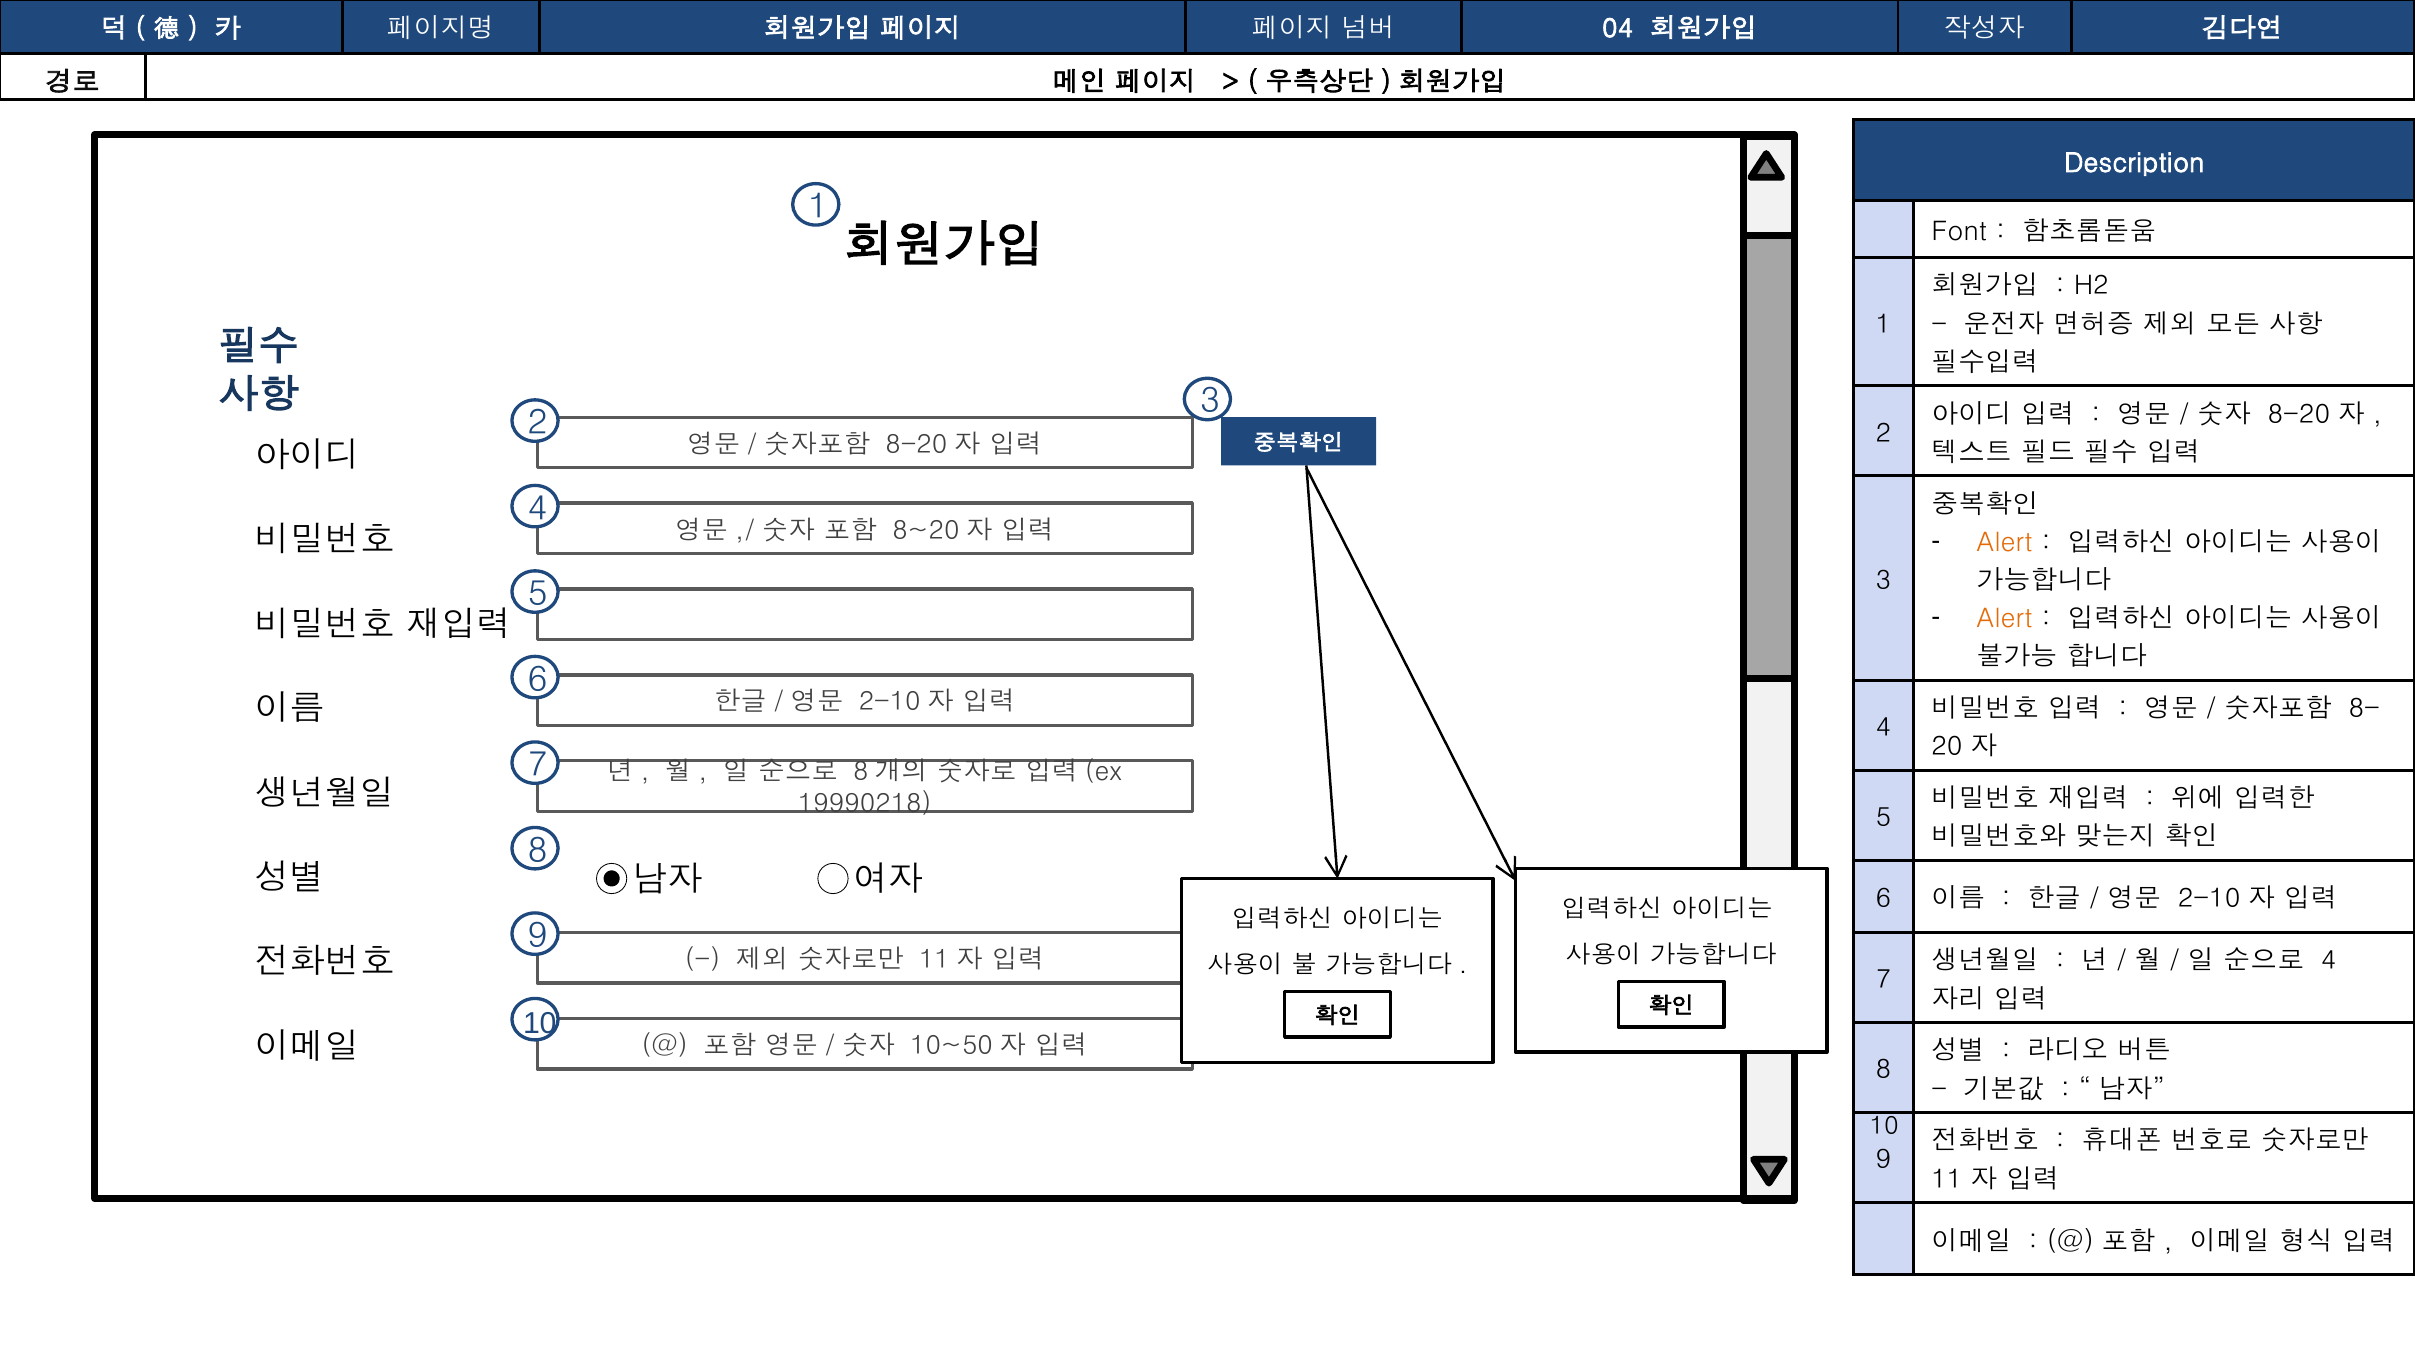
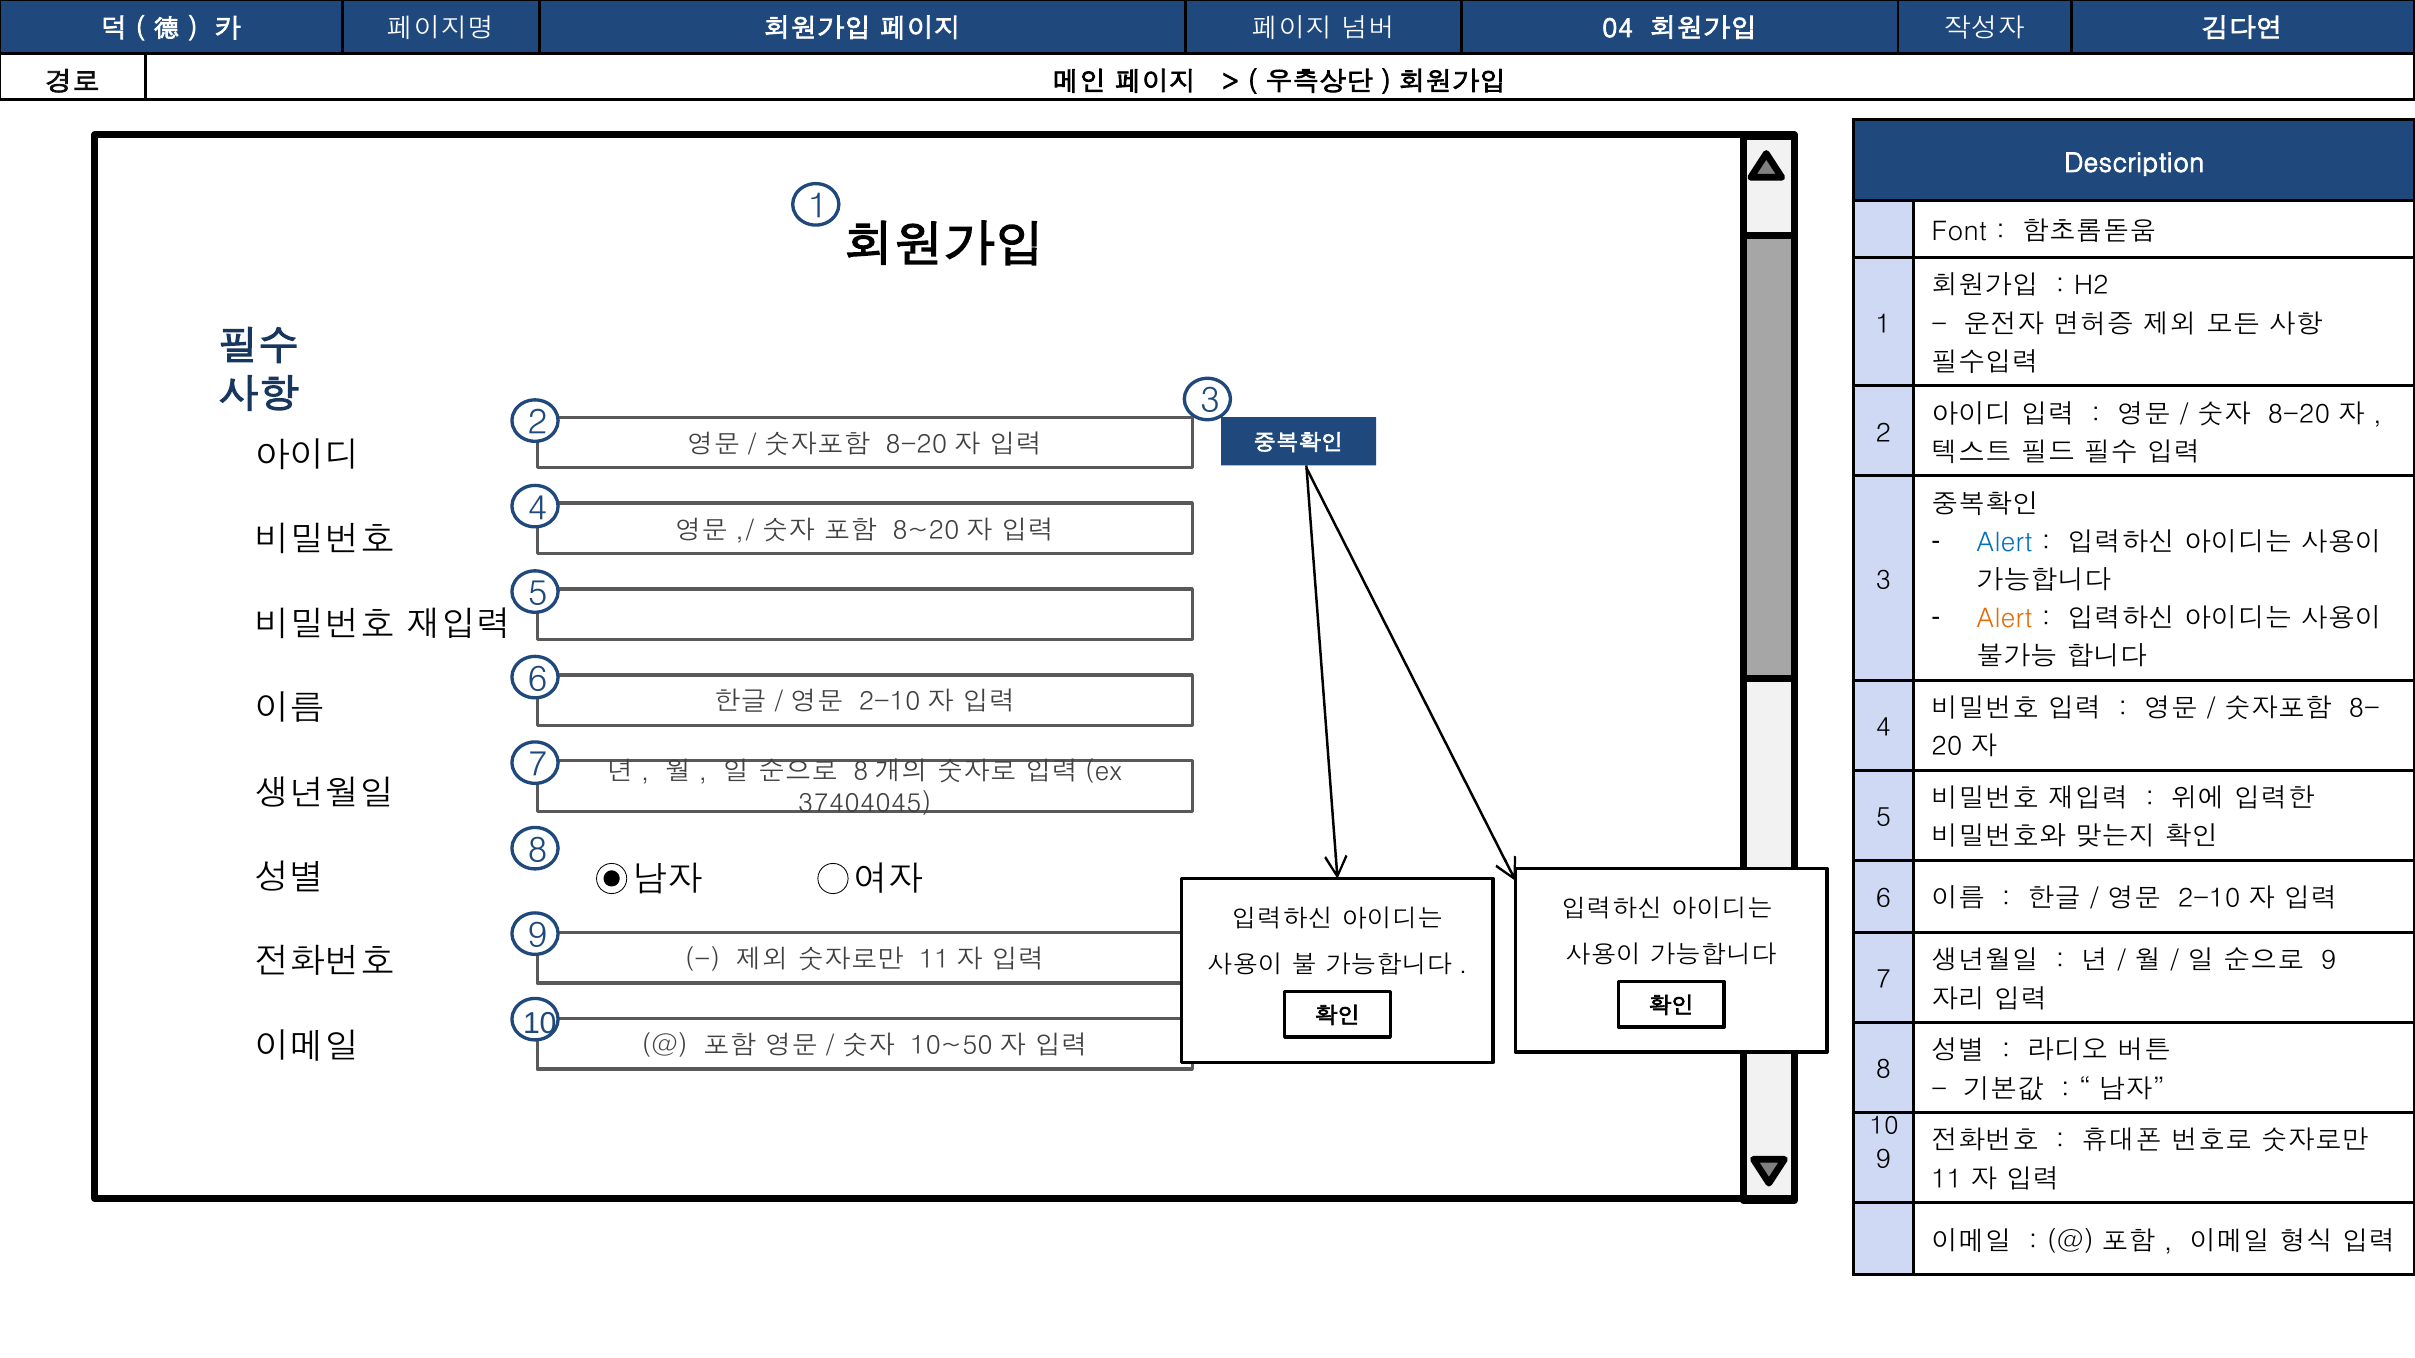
Alert colour: orange -> blue (2005, 543)
19990218: 19990218 -> 37404045 (865, 804)
4: 4 -> 9 (2329, 961)
